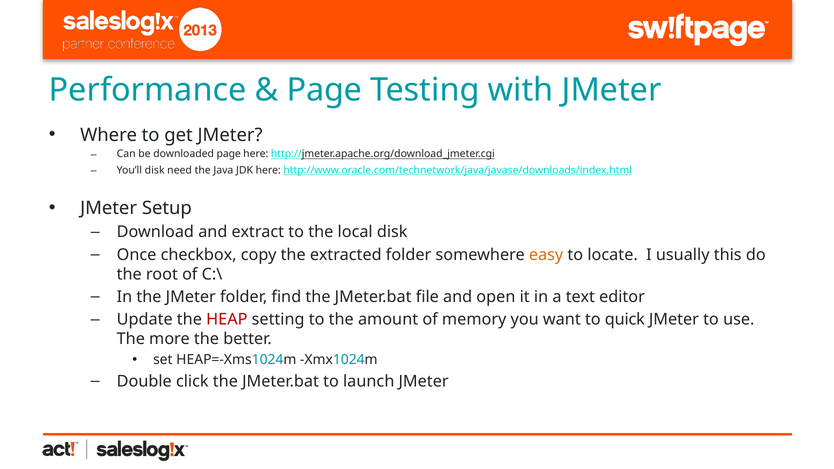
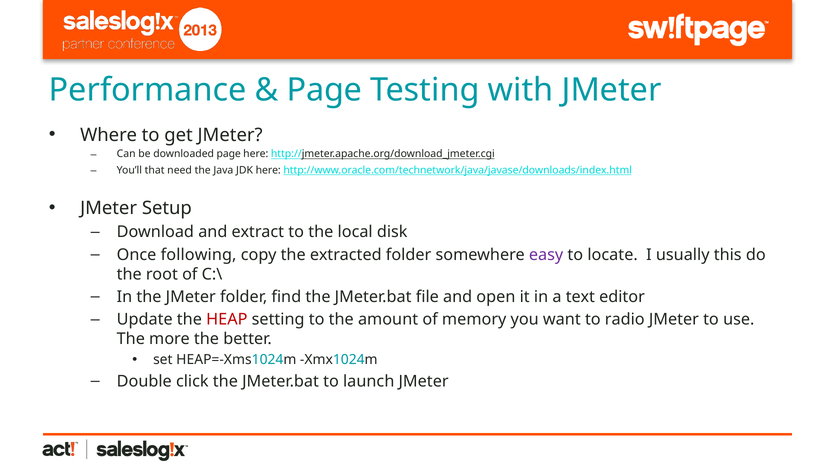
You’ll disk: disk -> that (155, 170)
checkbox: checkbox -> following (199, 255)
easy colour: orange -> purple (546, 255)
quick: quick -> radio (625, 320)
